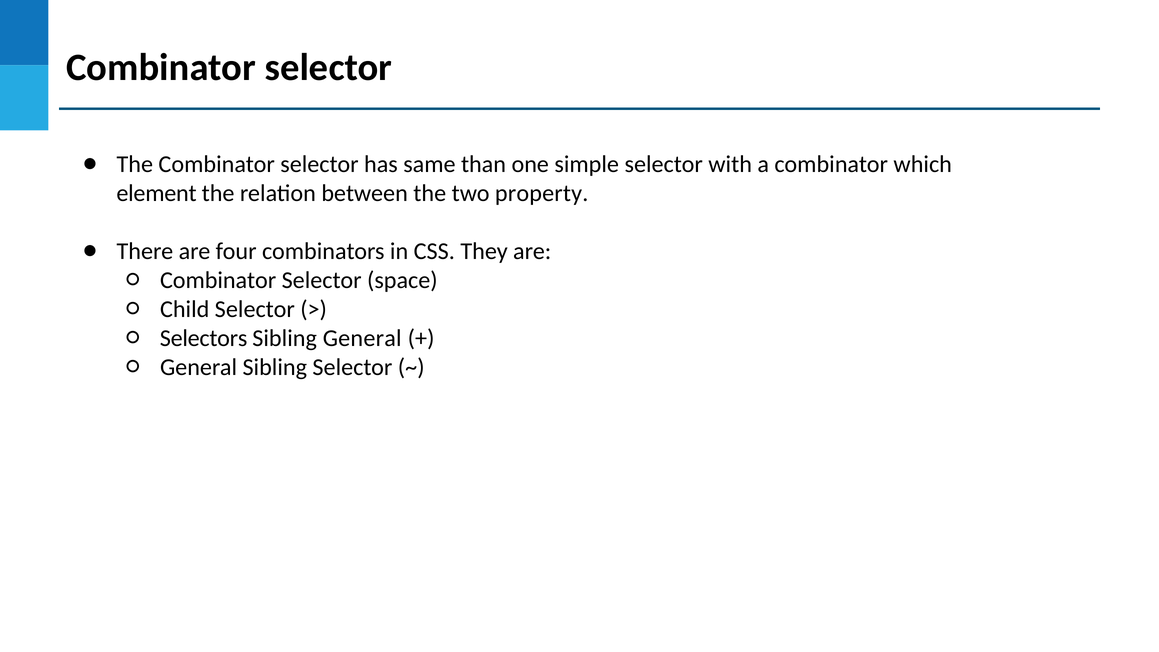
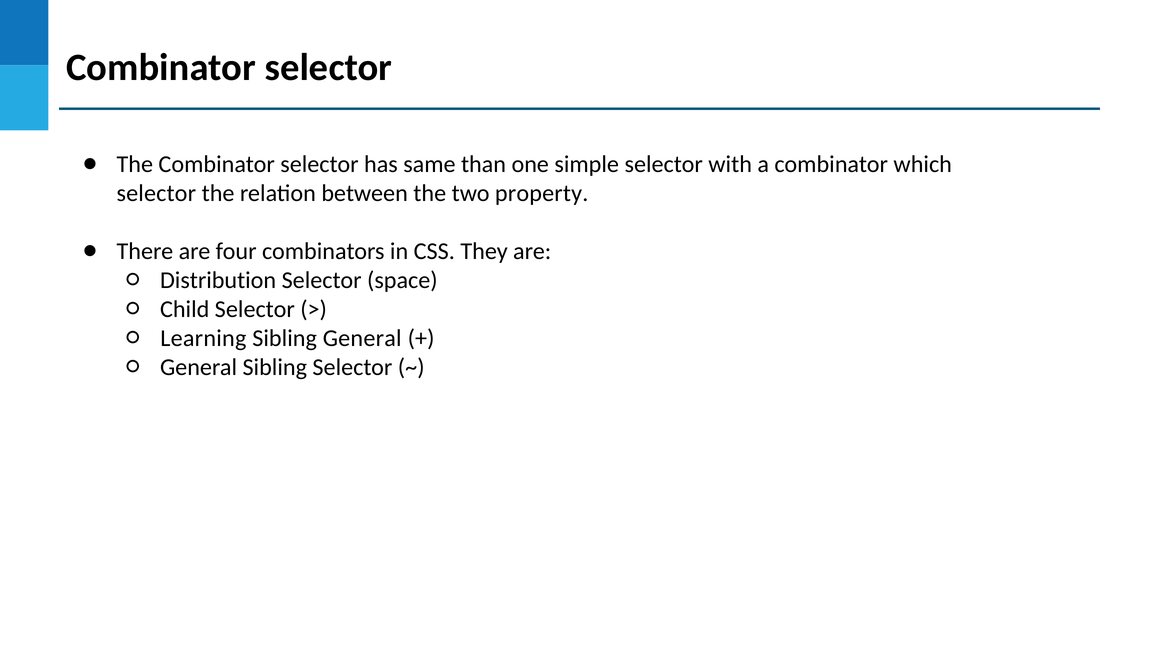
element: element -> selector (156, 193)
Combinator: Combinator -> Distribution (218, 280)
Selectors: Selectors -> Learning (203, 338)
